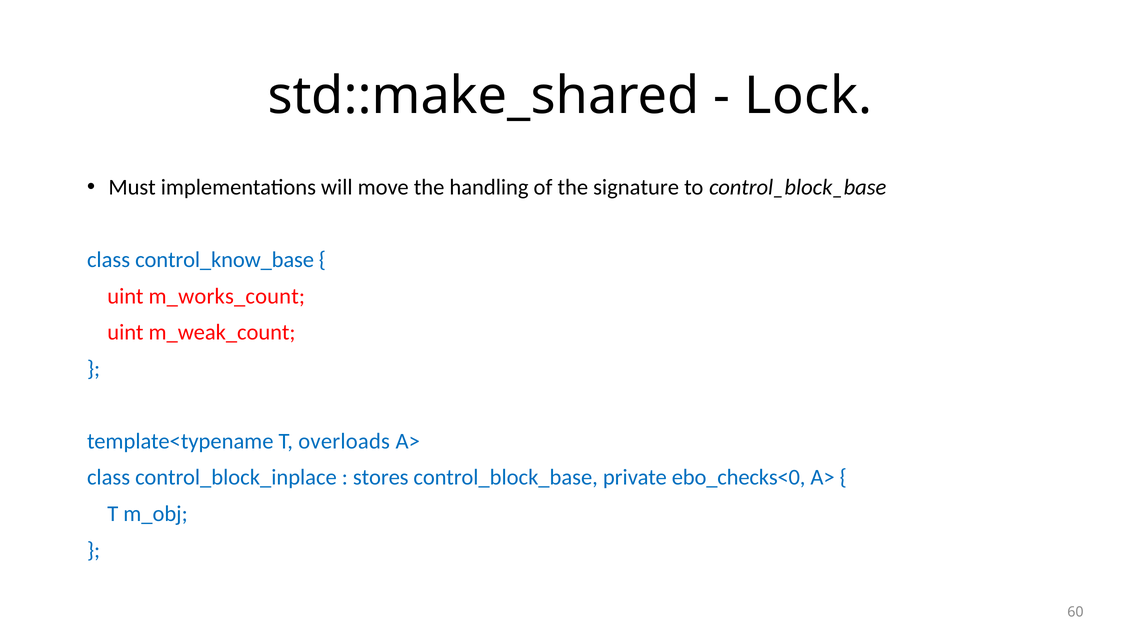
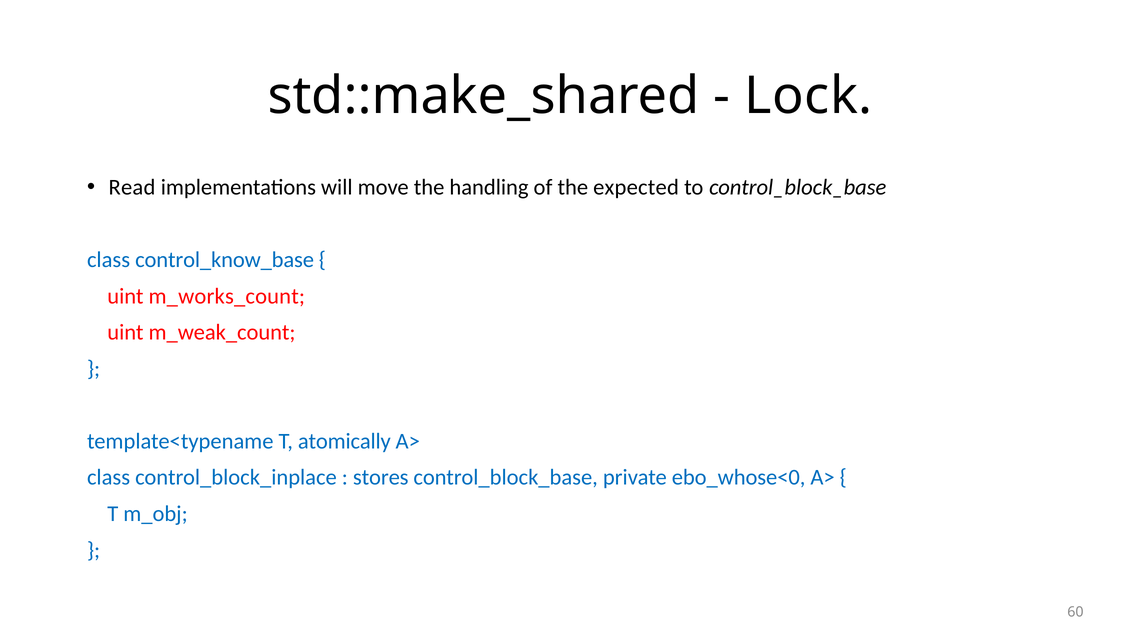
Must: Must -> Read (132, 187)
signature: signature -> expected (636, 187)
overloads: overloads -> atomically (344, 441)
ebo_checks<0: ebo_checks<0 -> ebo_whose<0 (739, 478)
